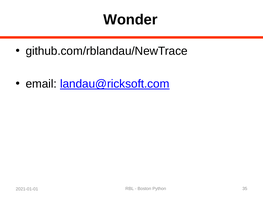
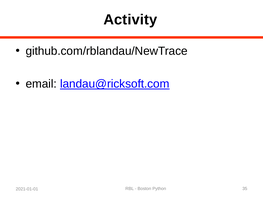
Wonder: Wonder -> Activity (130, 20)
